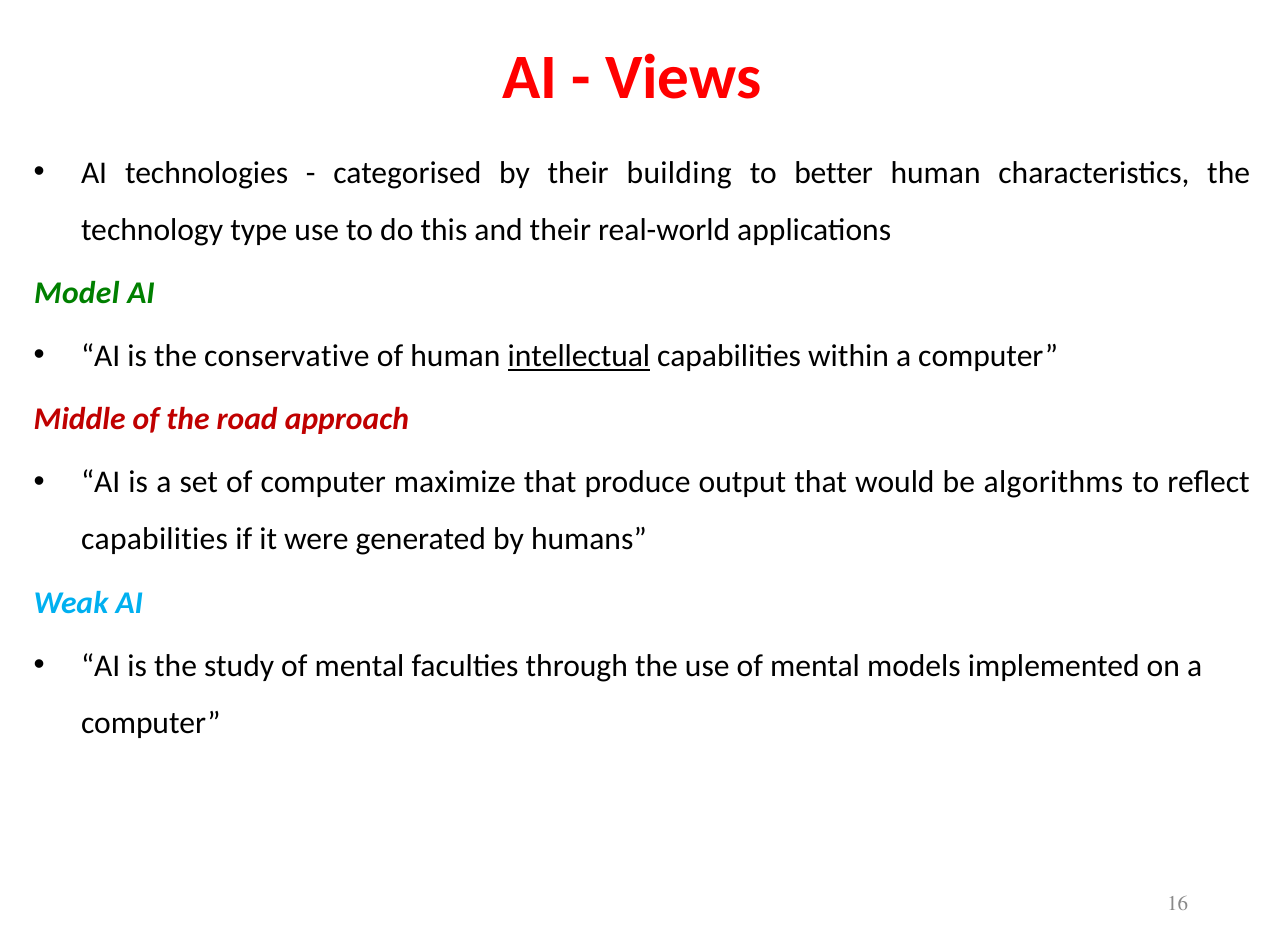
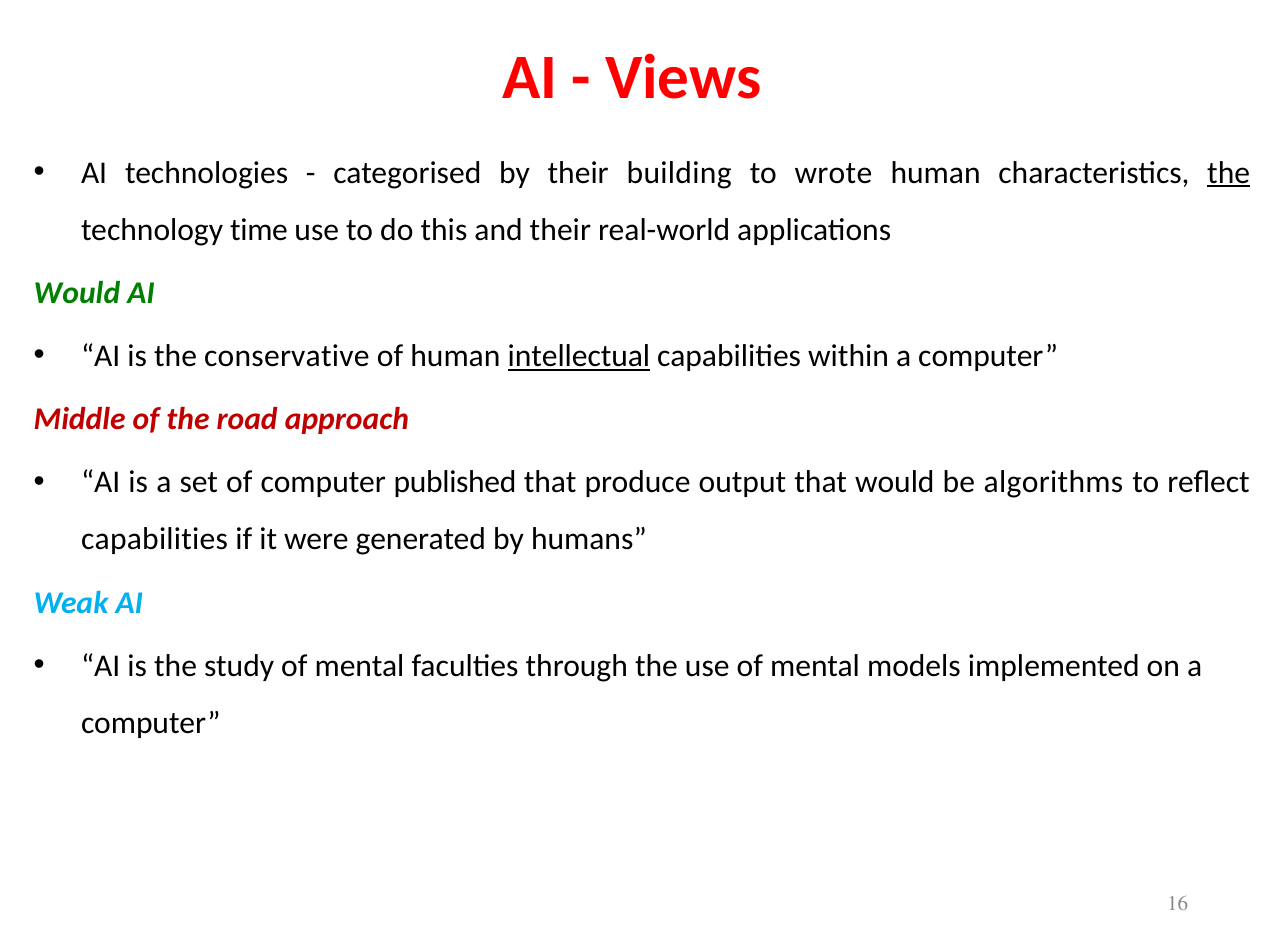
better: better -> wrote (833, 173)
the underline: none -> present (1229, 173)
type: type -> time (259, 230)
Model: Model -> Would (77, 293)
maximize: maximize -> published (455, 483)
